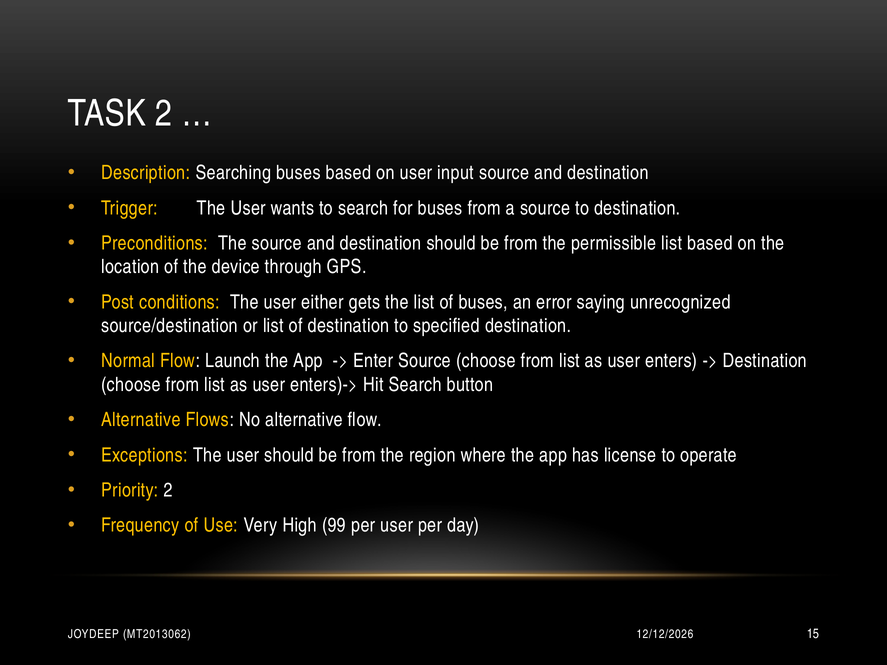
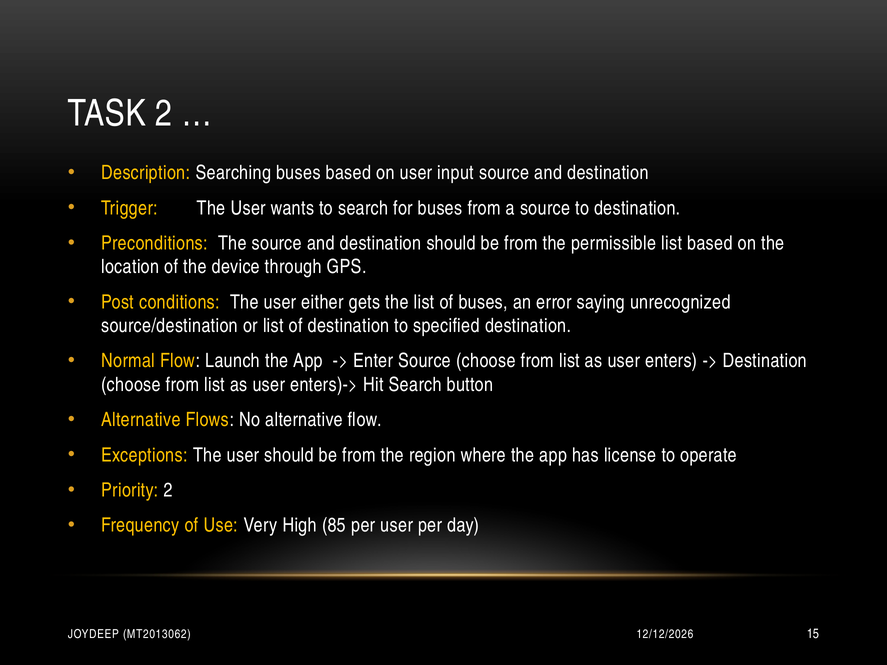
99: 99 -> 85 (334, 526)
